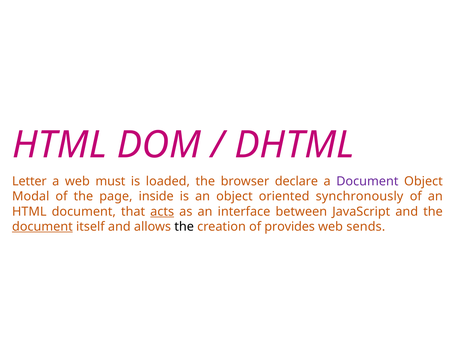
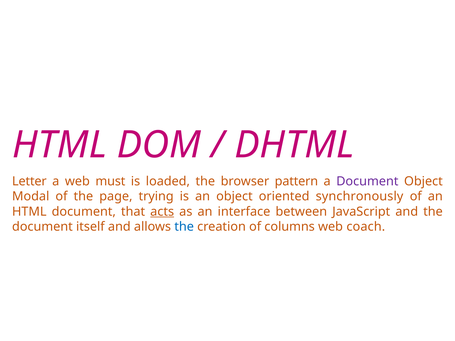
declare: declare -> pattern (296, 181)
inside: inside -> trying (156, 196)
document underline: present -> none (42, 227)
the colour: black -> blue (184, 227)
provides: provides -> columns (290, 227)
sends: sends -> coach (366, 227)
